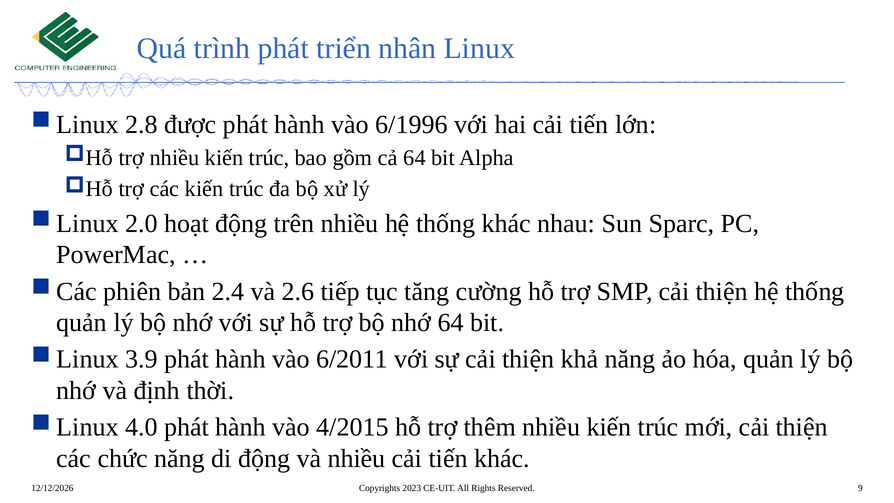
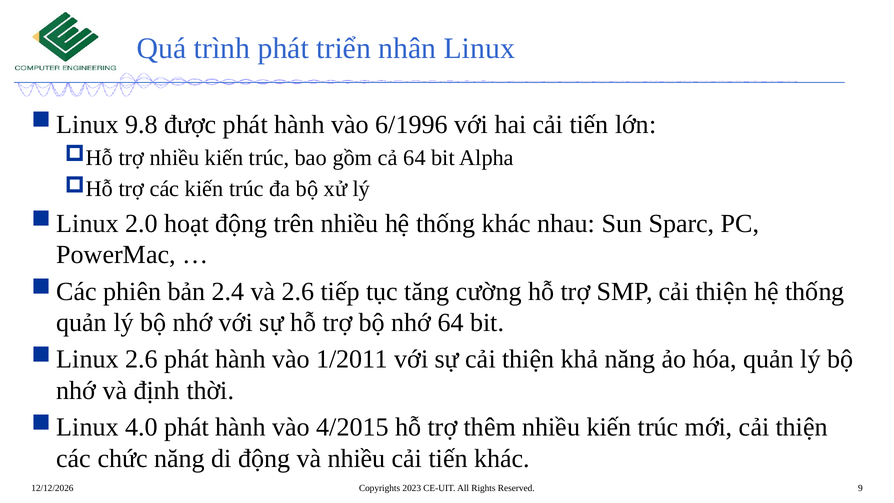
2.8: 2.8 -> 9.8 (141, 124)
3.9: 3.9 -> 2.6 (141, 359)
6/2011: 6/2011 -> 1/2011 (352, 359)
